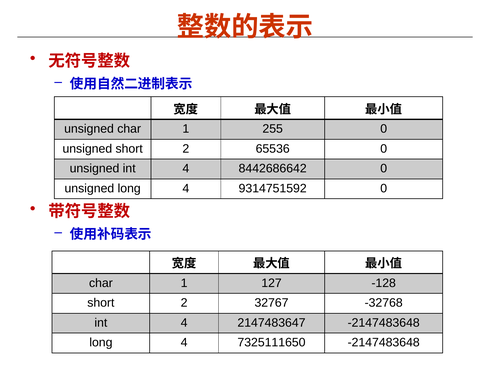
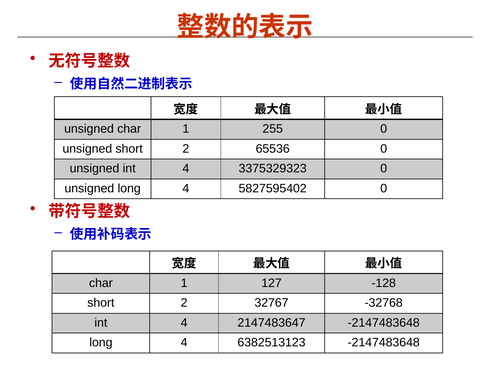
8442686642: 8442686642 -> 3375329323 (273, 169)
9314751592: 9314751592 -> 5827595402 (273, 189)
7325111650: 7325111650 -> 6382513123 (271, 343)
